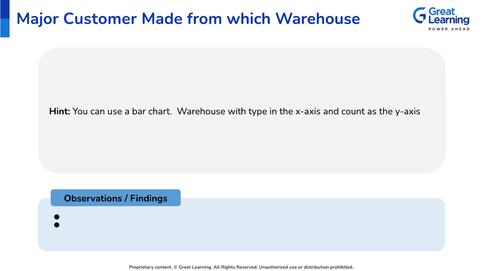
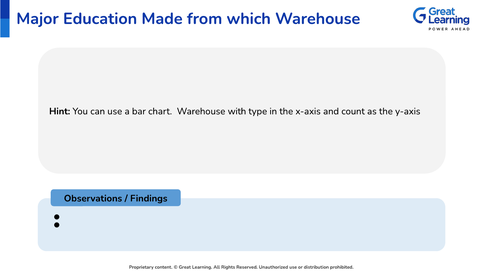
Customer: Customer -> Education (100, 19)
